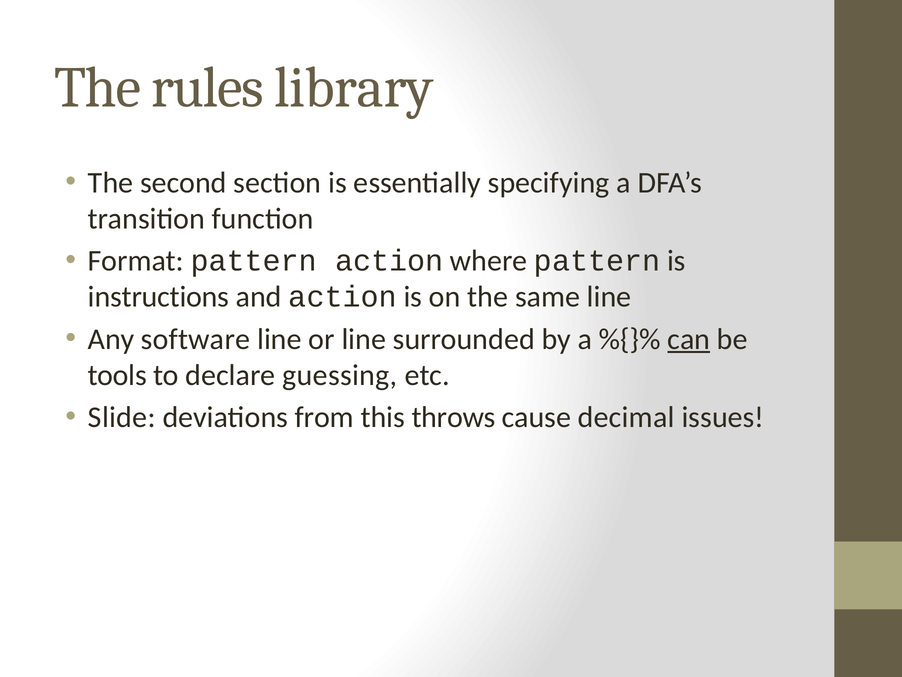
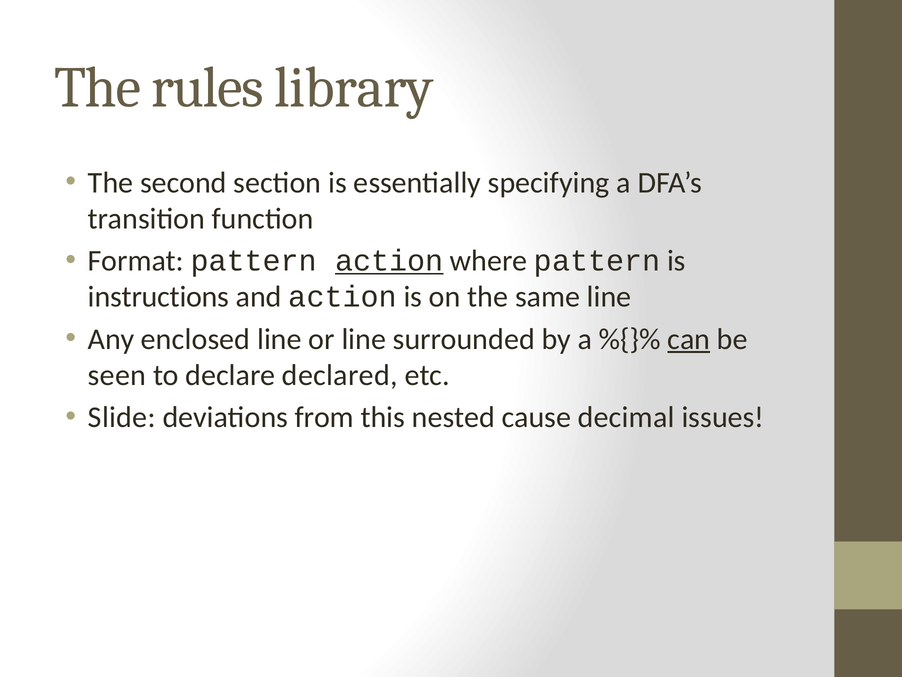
action underline: none -> present (389, 261)
software: software -> enclosed (196, 339)
tools: tools -> seen (117, 375)
guessing: guessing -> declared (340, 375)
throws: throws -> nested (453, 417)
